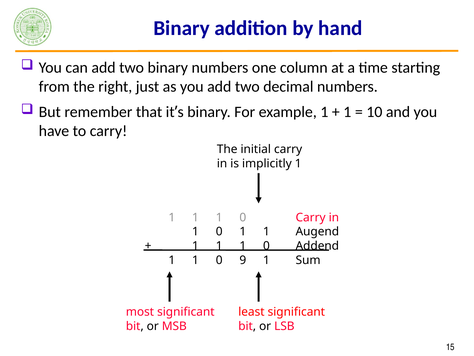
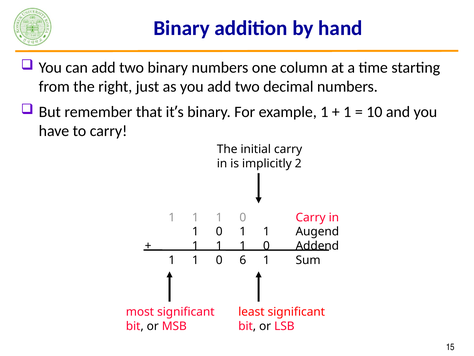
implicitly 1: 1 -> 2 (298, 163)
9: 9 -> 6 (243, 260)
